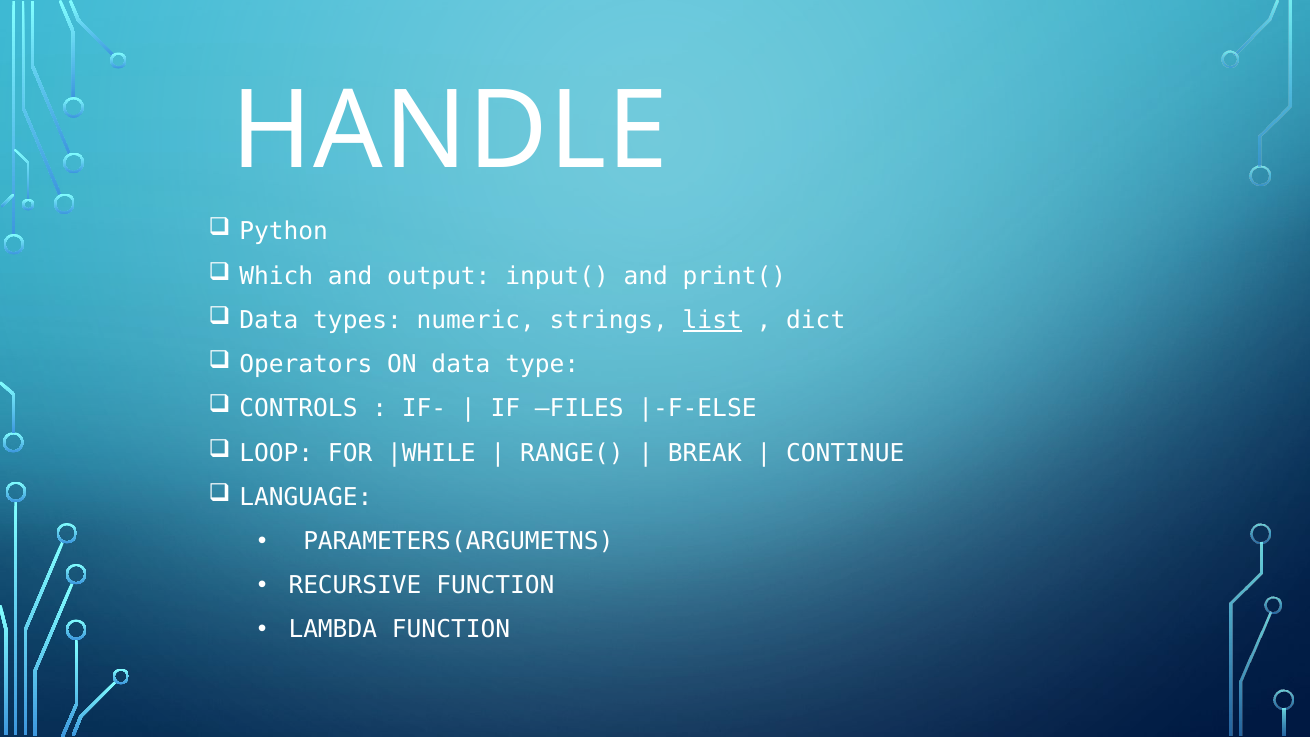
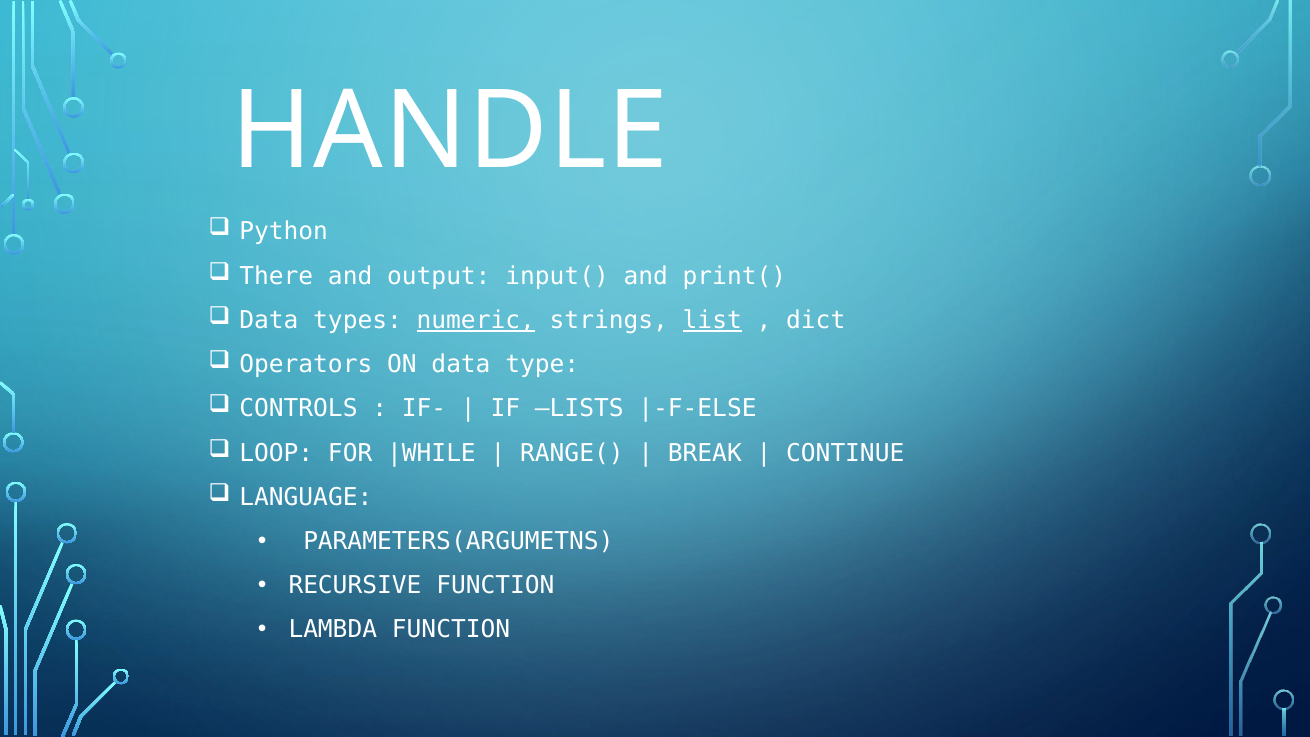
Which: Which -> There (276, 276)
numeric underline: none -> present (476, 320)
FILES: FILES -> LISTS (579, 409)
